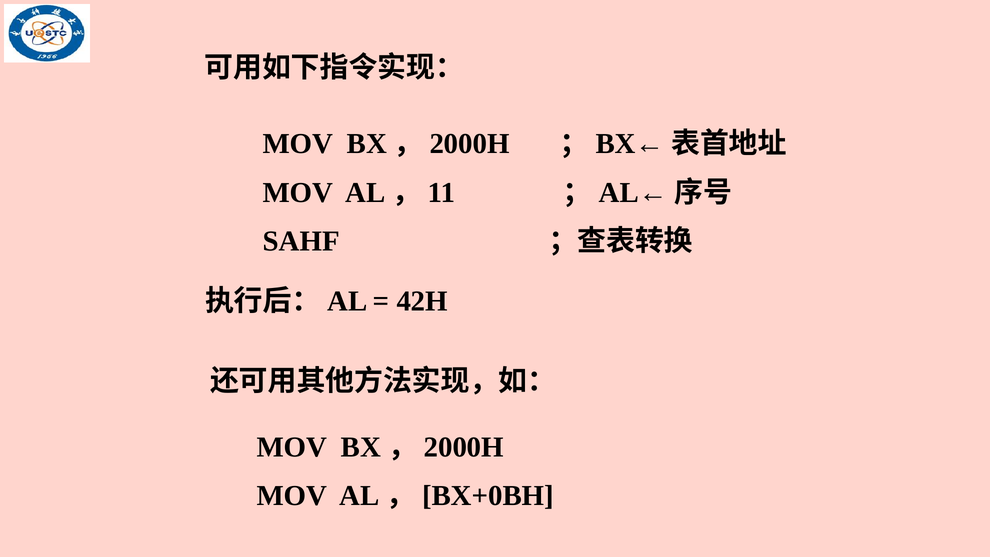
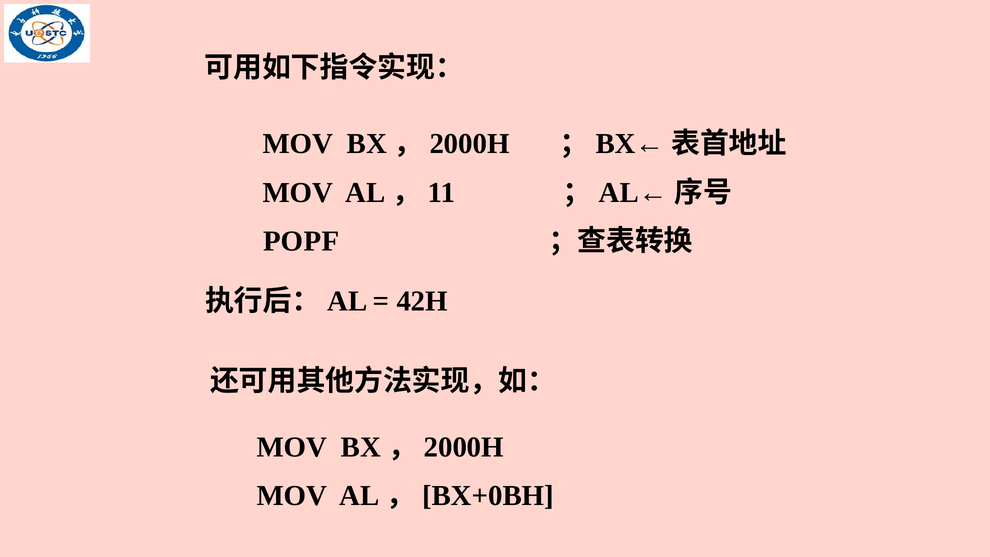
SAHF: SAHF -> POPF (301, 241)
